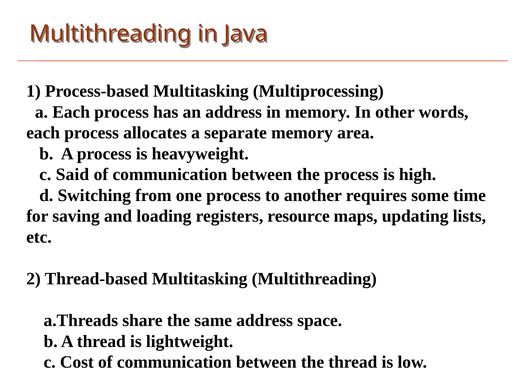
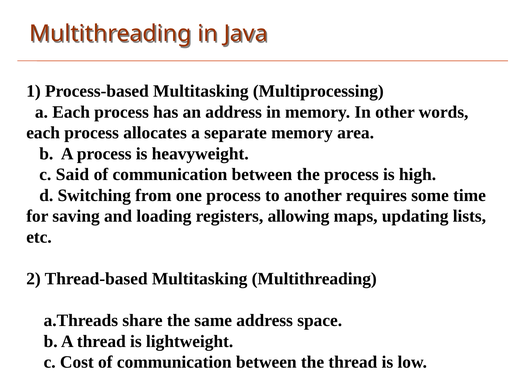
resource: resource -> allowing (299, 216)
